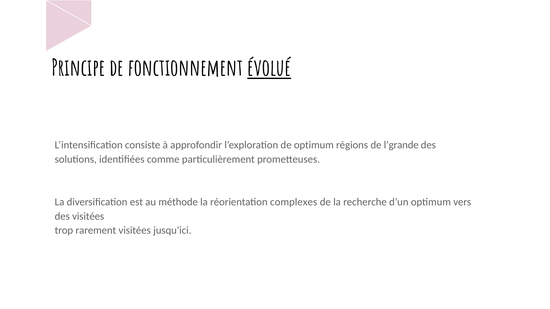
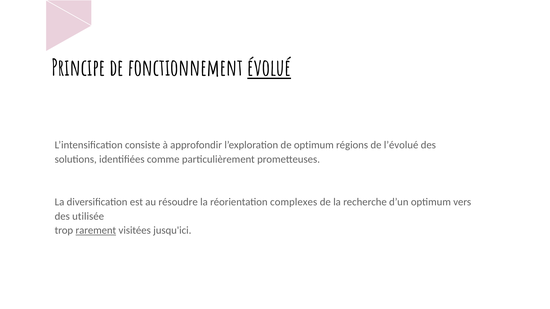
l’grande: l’grande -> l’évolué (401, 145)
méthode: méthode -> résoudre (178, 202)
des visitées: visitées -> utilisée (88, 217)
rarement underline: none -> present (96, 231)
